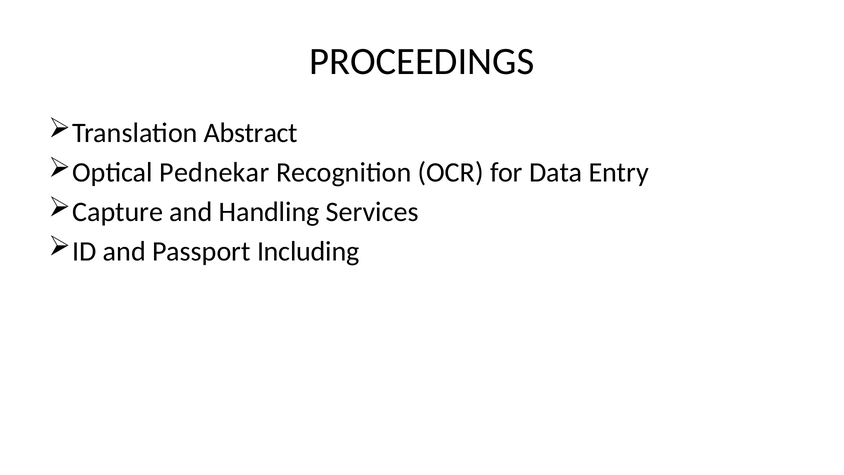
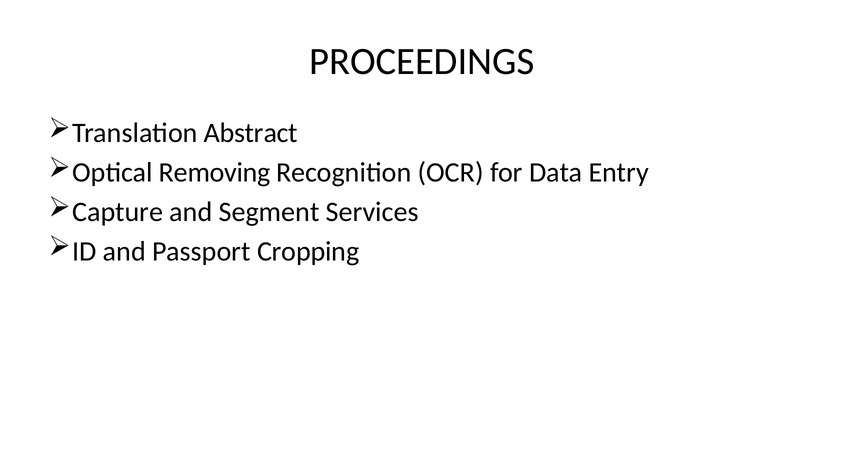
Pednekar: Pednekar -> Removing (215, 172)
Handling: Handling -> Segment (269, 212)
Including: Including -> Cropping (308, 251)
